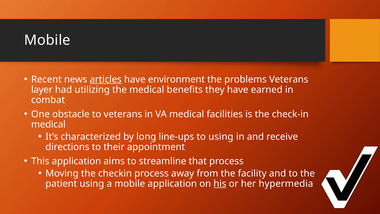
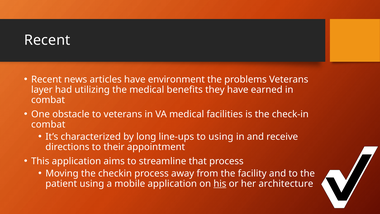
Mobile: Mobile -> Recent (47, 40)
articles underline: present -> none (106, 79)
medical: medical -> combat (48, 124)
hypermedia: hypermedia -> architecture (286, 184)
